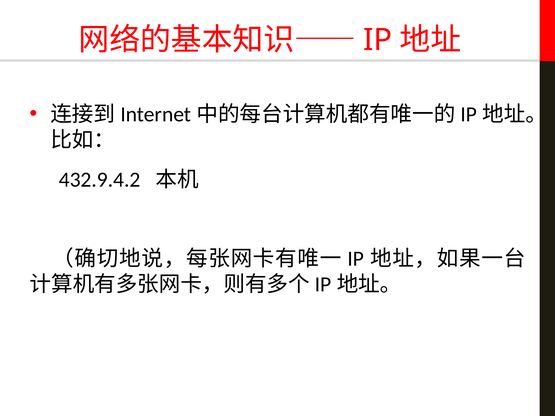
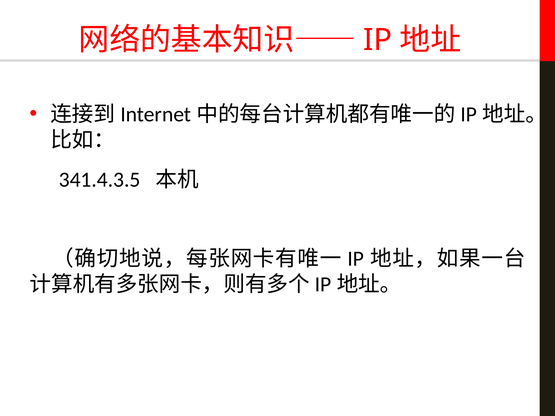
432.9.4.2: 432.9.4.2 -> 341.4.3.5 (100, 180)
